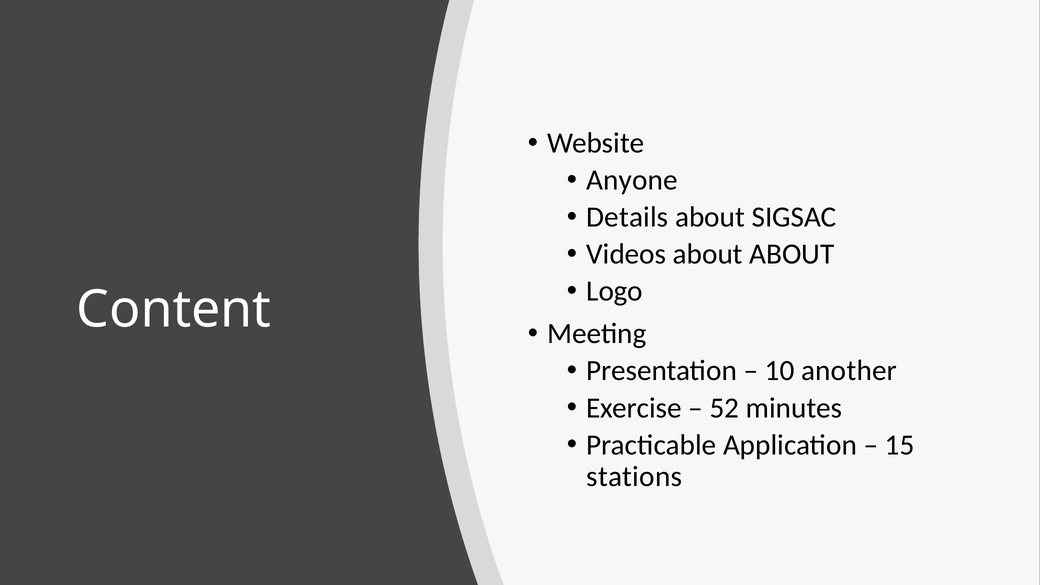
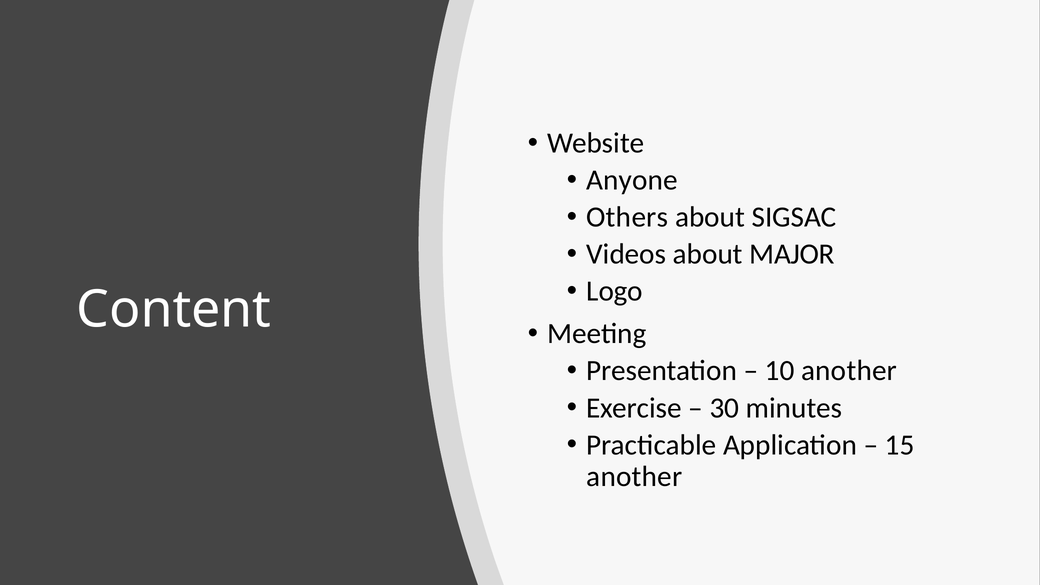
Details: Details -> Others (627, 217)
about ABOUT: ABOUT -> MAJOR (792, 254)
52: 52 -> 30 (724, 408)
stations: stations -> another (634, 477)
